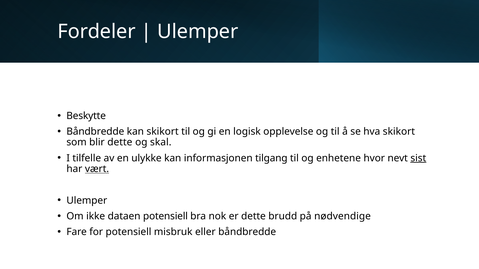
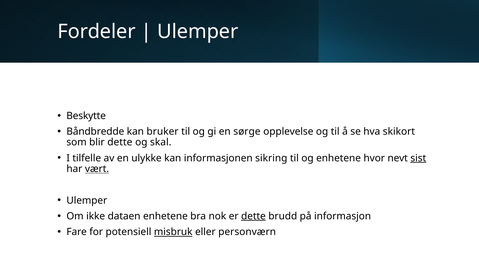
kan skikort: skikort -> bruker (163, 132)
logisk: logisk -> sørge (247, 132)
tilgang: tilgang -> sikring (271, 158)
dataen potensiell: potensiell -> enhetene (165, 217)
dette underline: none -> present (253, 217)
nødvendige: nødvendige -> informasjon (343, 217)
misbruk underline: none -> present (173, 232)
eller båndbredde: båndbredde -> personværn (247, 232)
